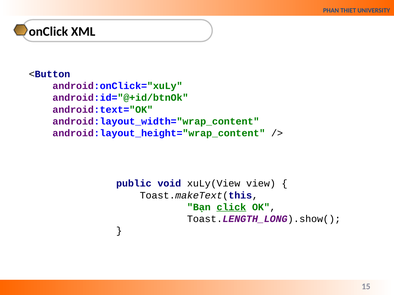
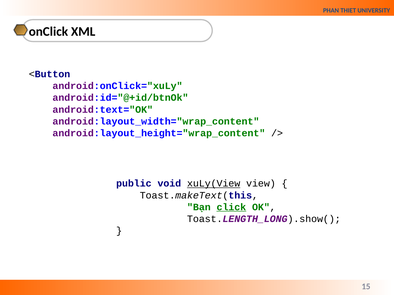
xuLy(View underline: none -> present (214, 184)
